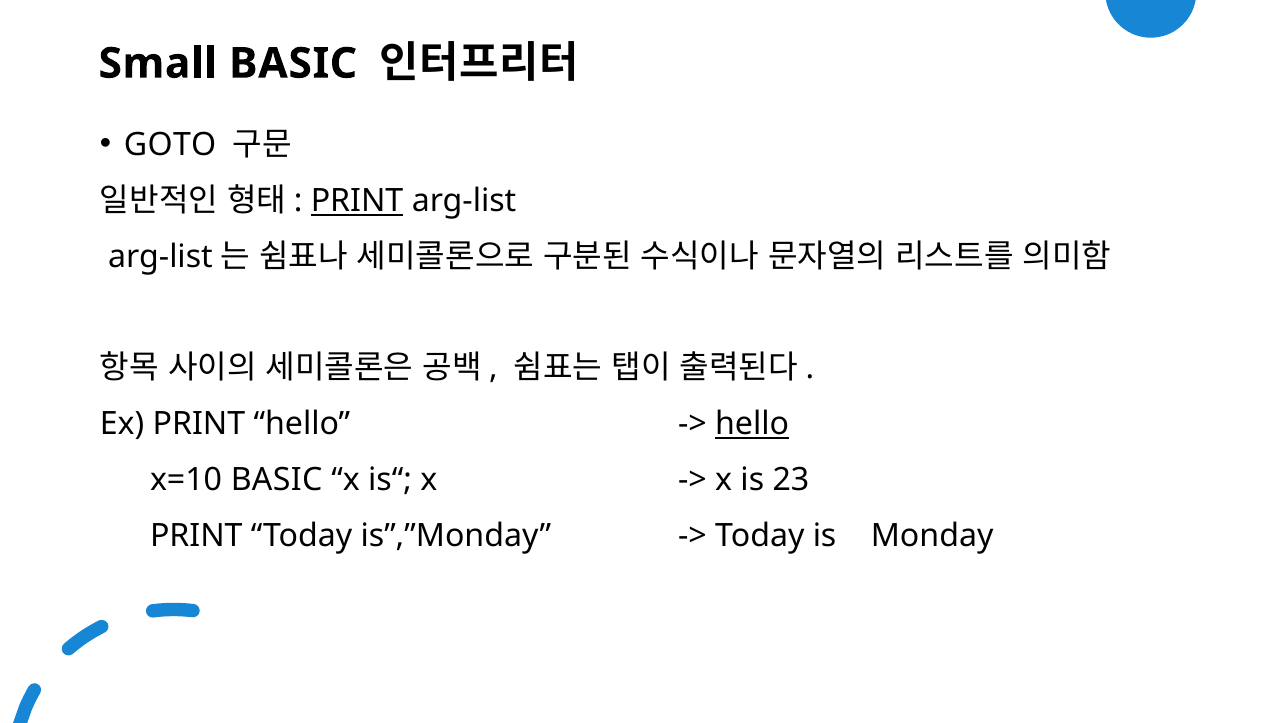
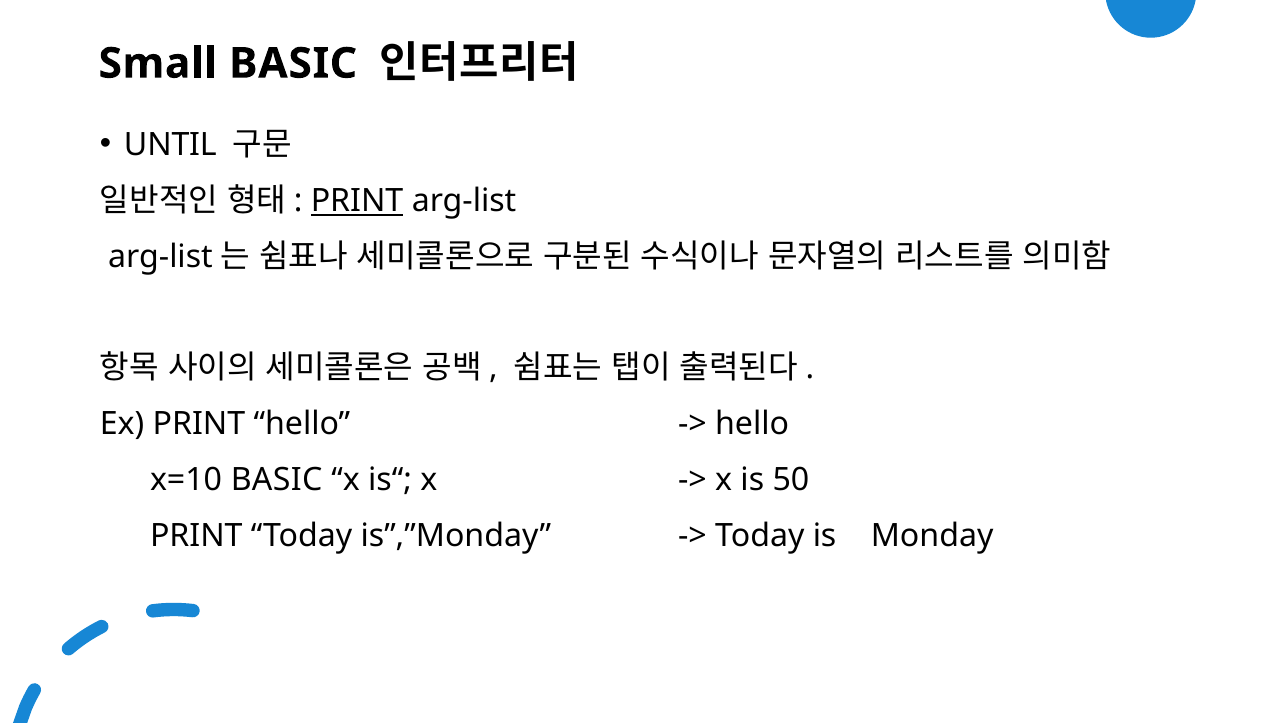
GOTO: GOTO -> UNTIL (170, 145)
hello underline: present -> none (752, 424)
23: 23 -> 50 (791, 480)
